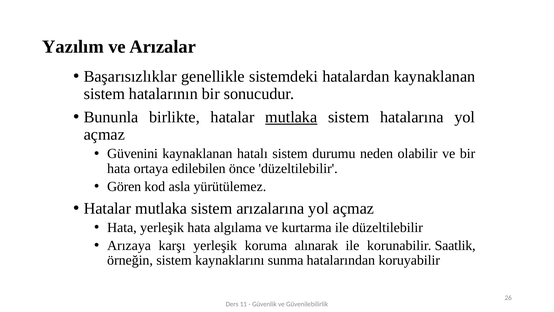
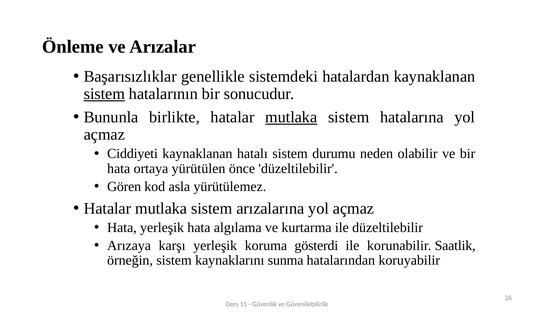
Yazılım: Yazılım -> Önleme (73, 47)
sistem underline: none -> present (104, 94)
Güvenini: Güvenini -> Ciddiyeti (133, 153)
edilebilen: edilebilen -> yürütülen (199, 168)
alınarak: alınarak -> gösterdi (316, 245)
